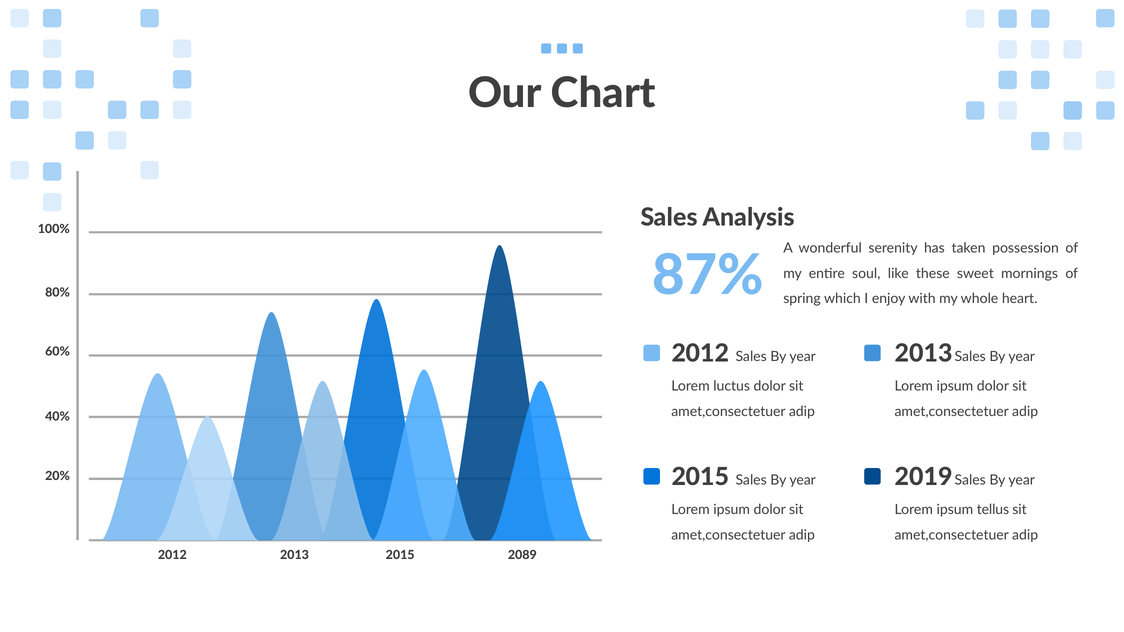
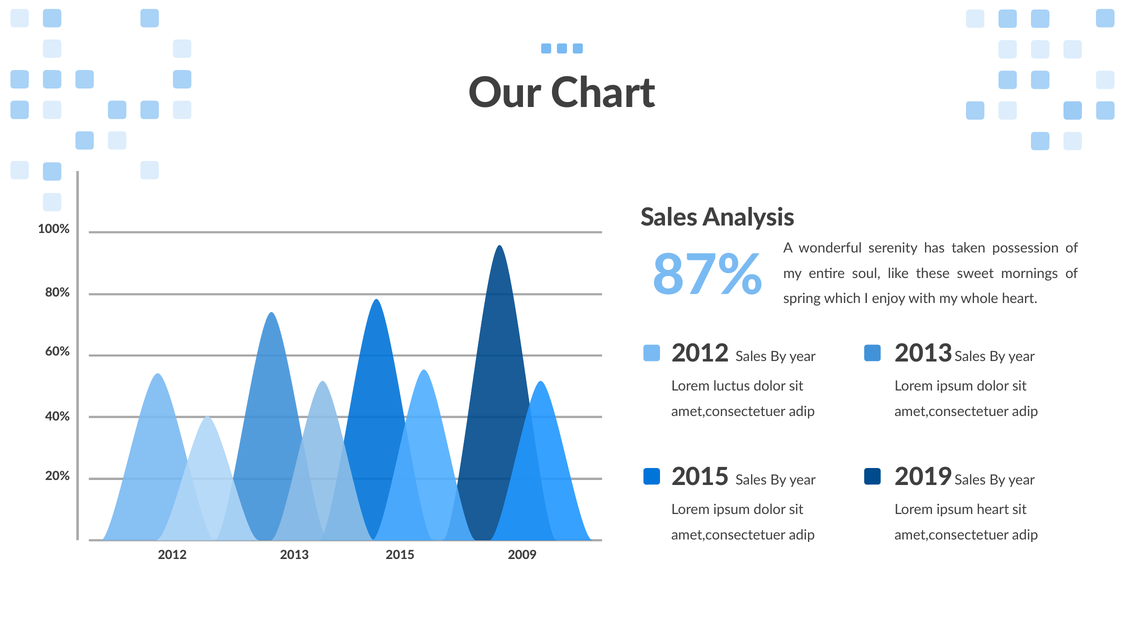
ipsum tellus: tellus -> heart (993, 510)
2089: 2089 -> 2009 (522, 555)
